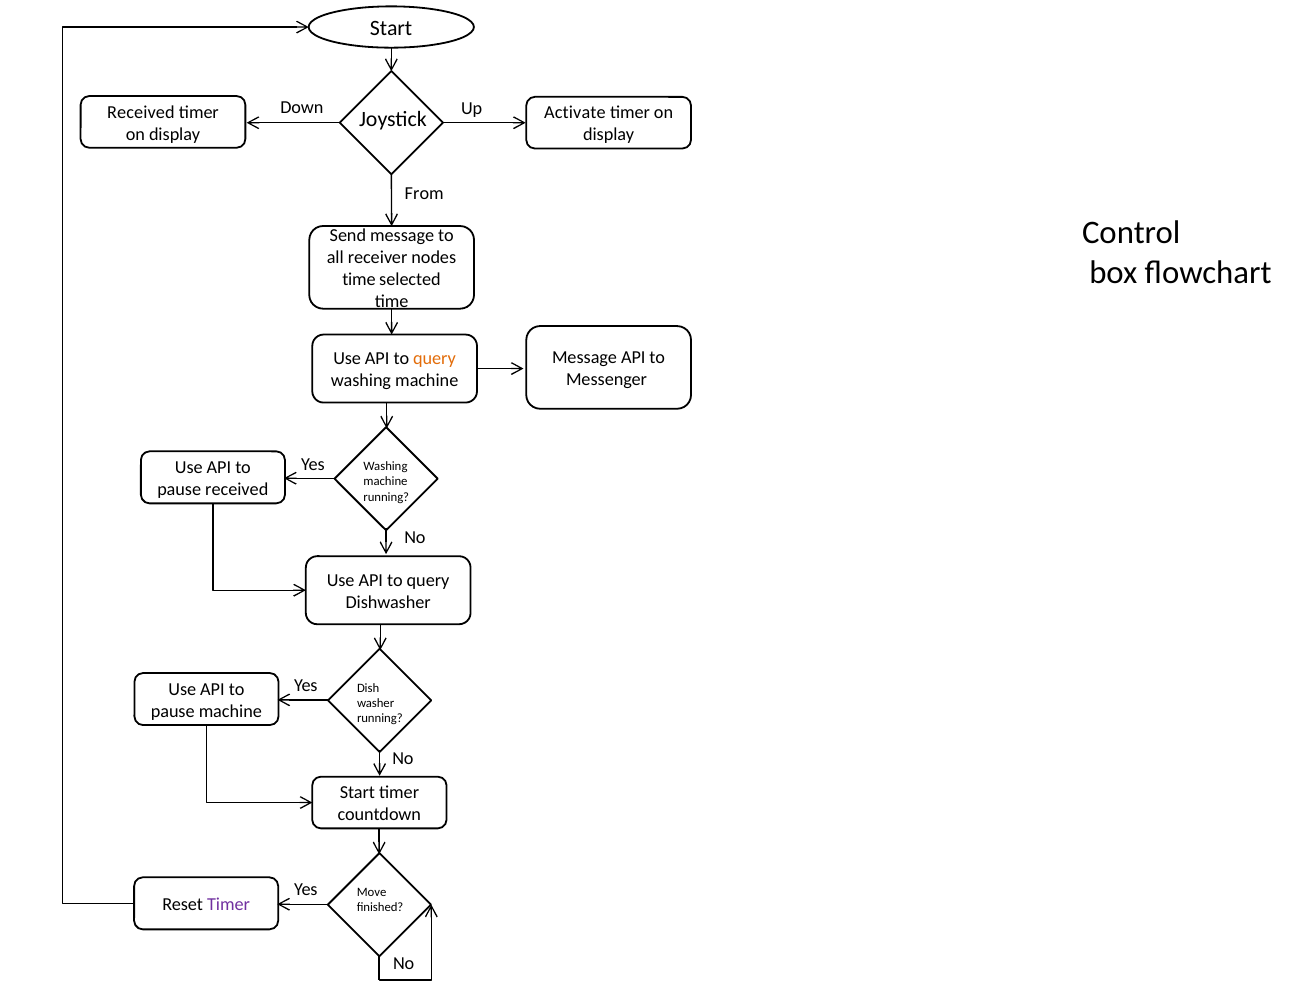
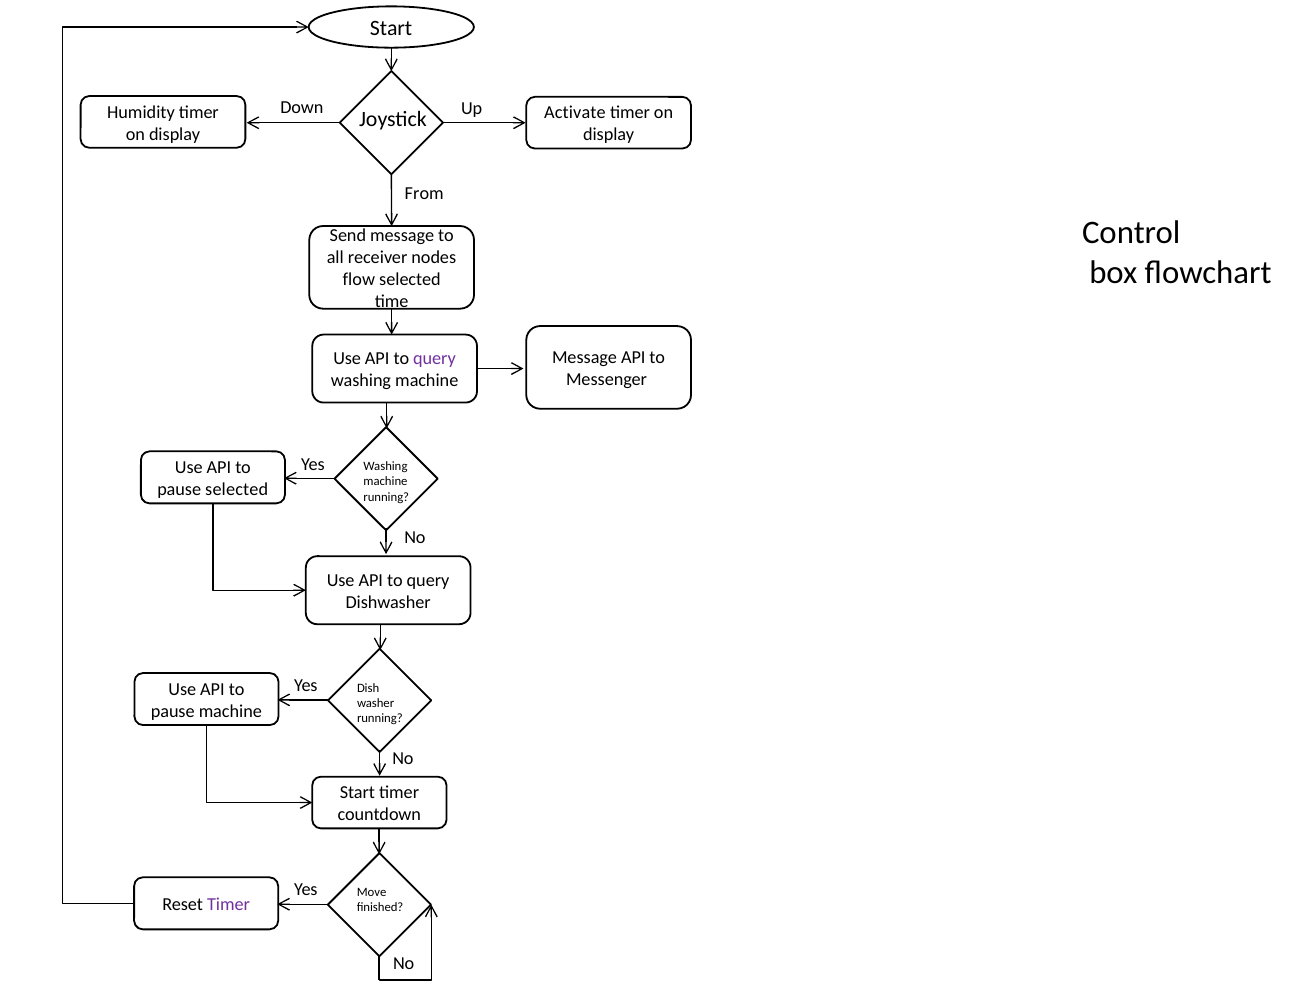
Received: Received -> Humidity (141, 112)
time: time -> flow (359, 280)
query colour: orange -> purple (434, 359)
pause received: received -> selected (237, 490)
